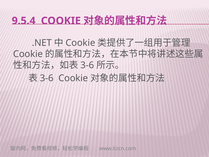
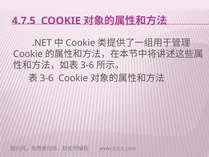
9.5.4: 9.5.4 -> 4.7.5 (24, 21)
